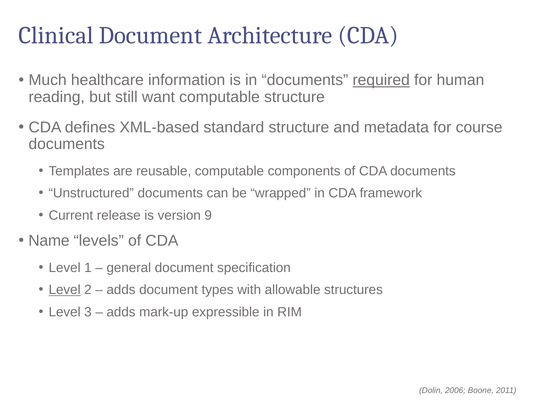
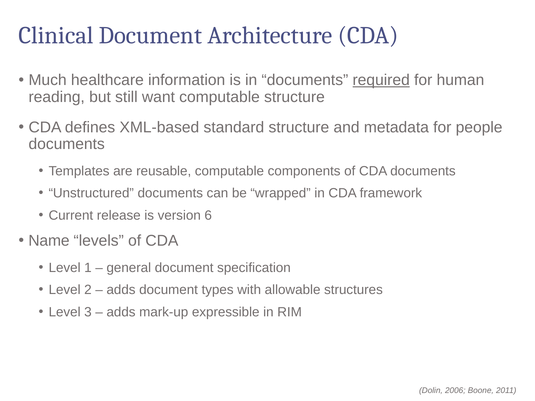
course: course -> people (479, 127)
9: 9 -> 6 (208, 215)
Level underline: present -> none (65, 290)
